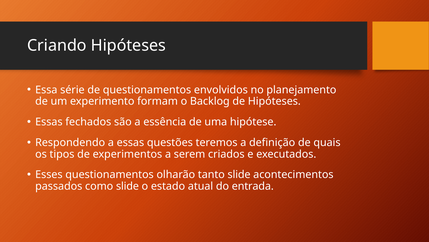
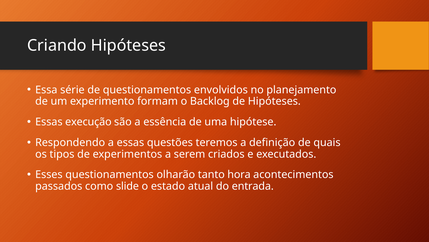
fechados: fechados -> execução (88, 122)
tanto slide: slide -> hora (239, 174)
